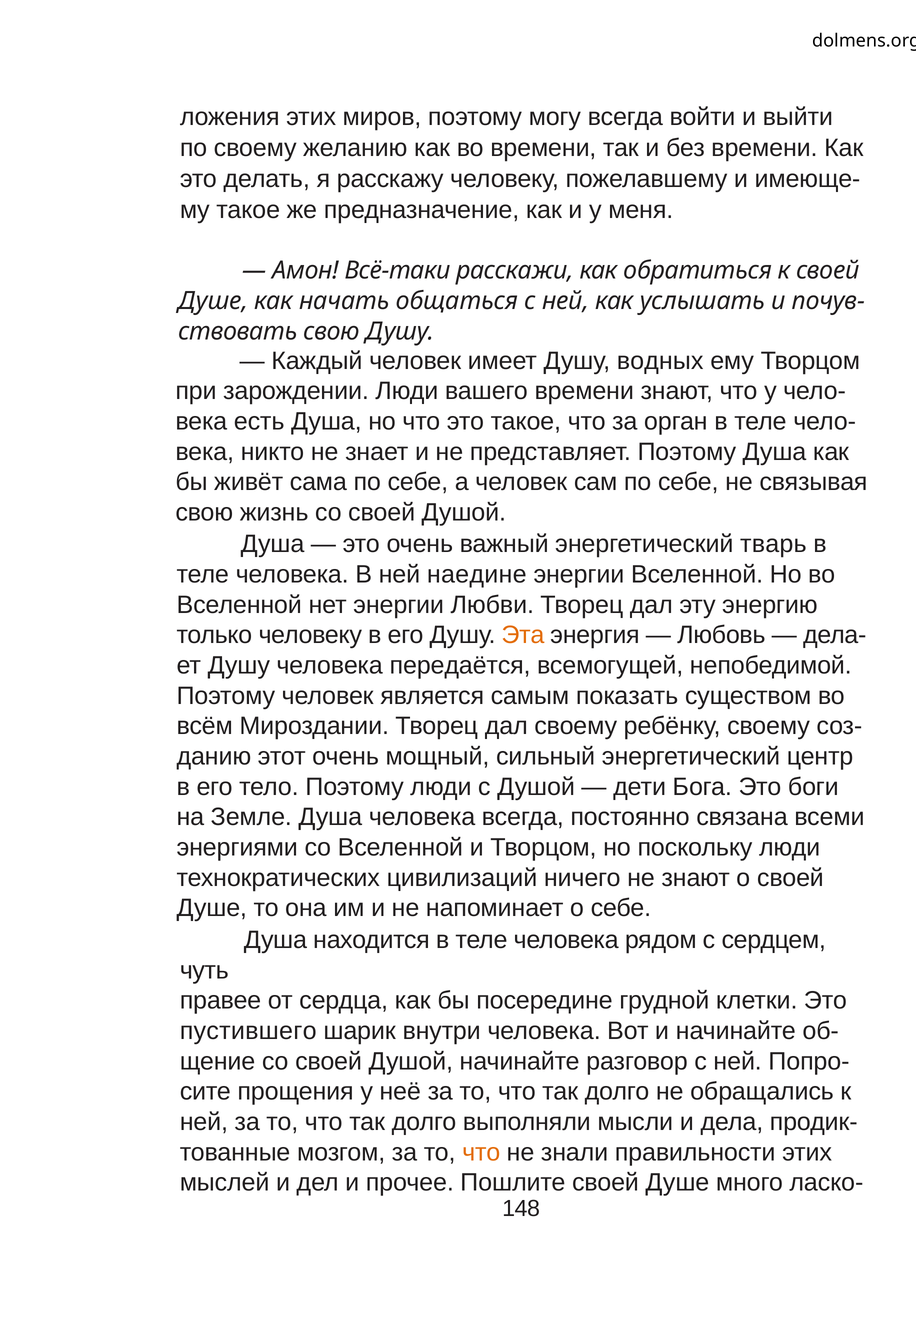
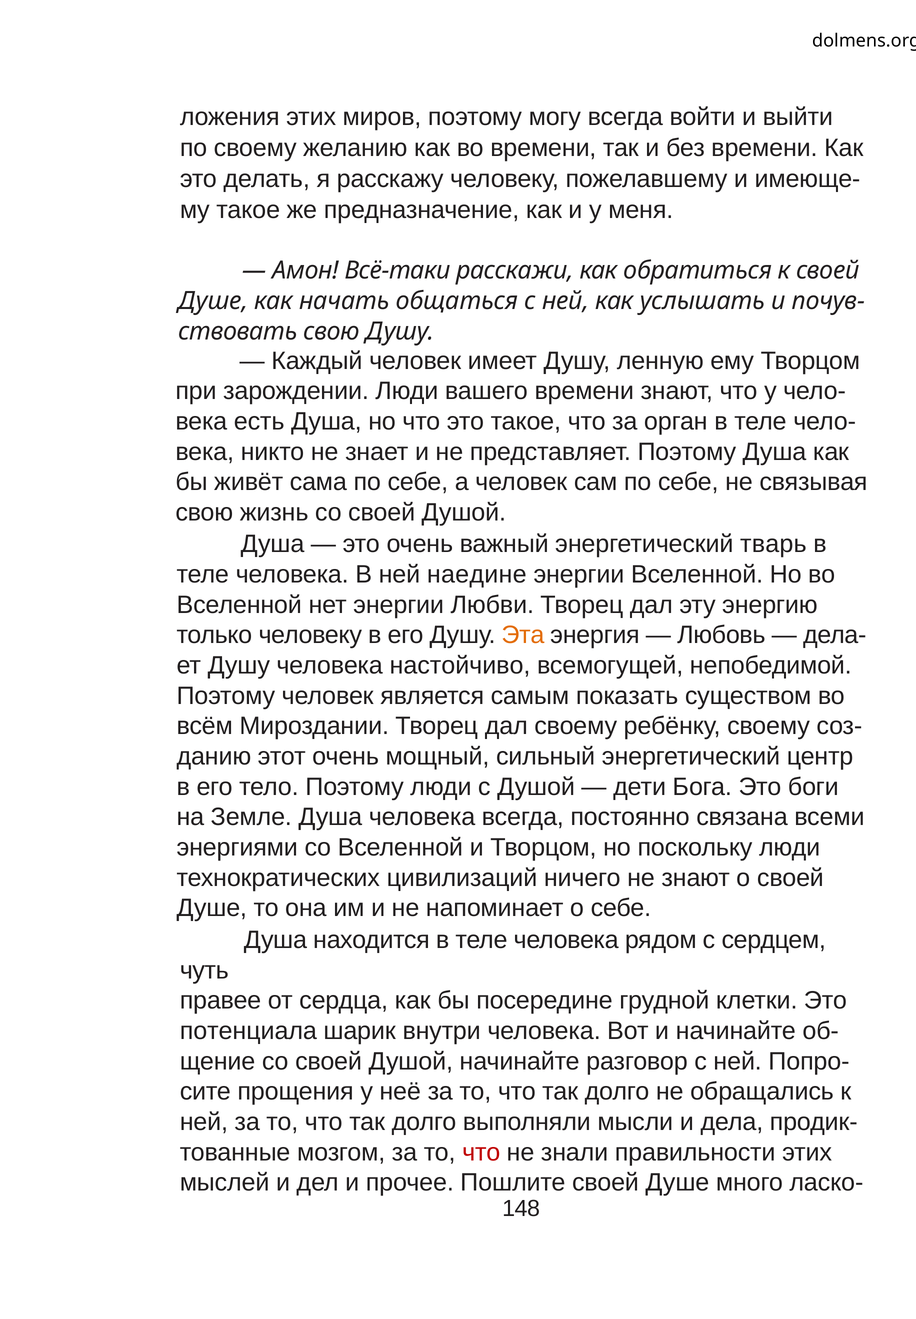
водных: водных -> ленную (660, 361)
передаётся: передаётся -> настойчиво (460, 665)
пустившего: пустившего -> потенциала (248, 1031)
что colour: orange -> red (481, 1152)
